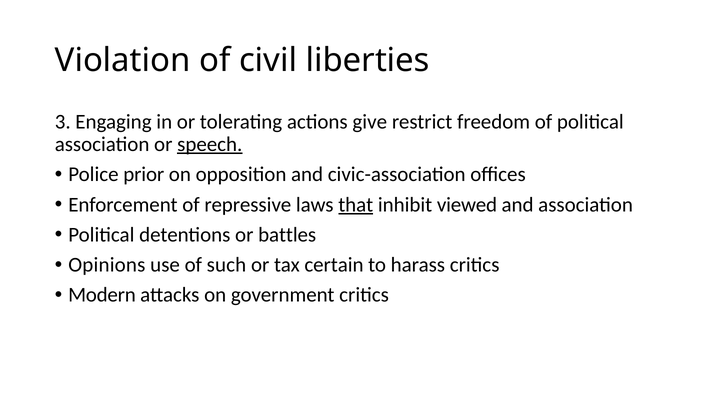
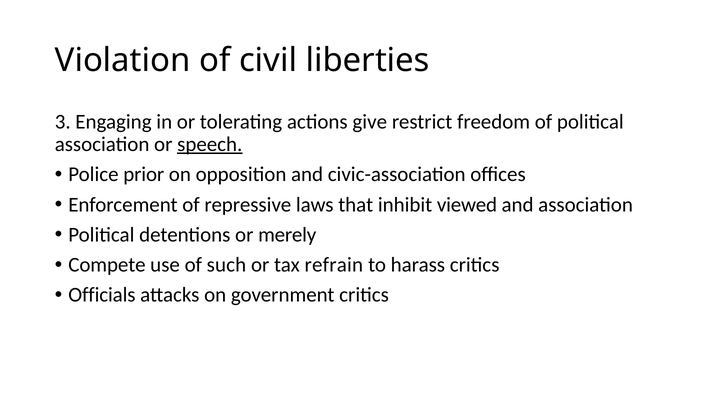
that underline: present -> none (356, 204)
battles: battles -> merely (287, 234)
Opinions: Opinions -> Compete (107, 265)
certain: certain -> refrain (334, 265)
Modern: Modern -> Officials (102, 295)
